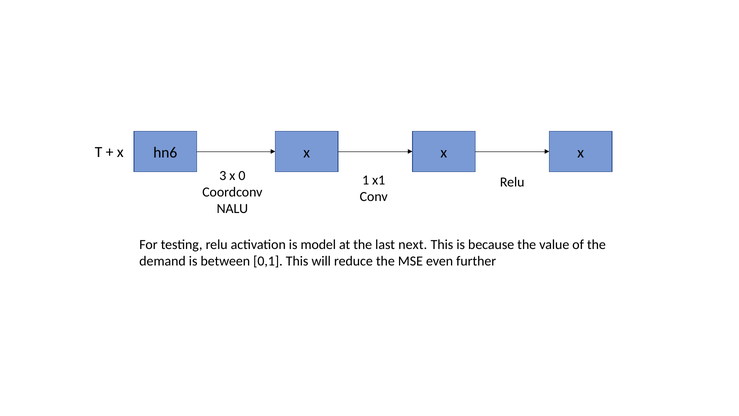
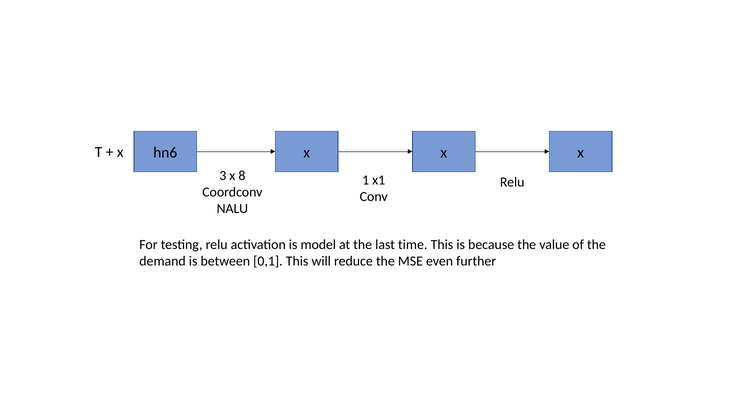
0: 0 -> 8 (242, 175)
next: next -> time (413, 244)
